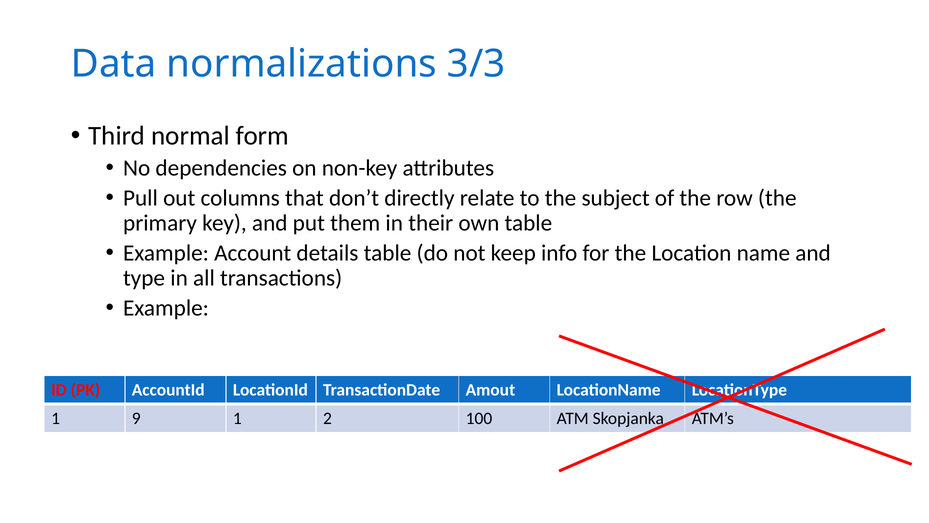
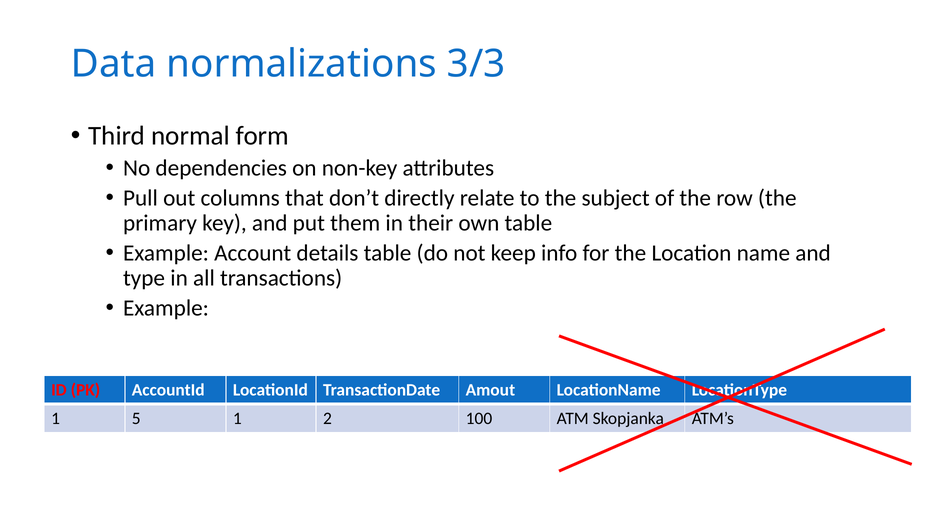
9: 9 -> 5 (136, 418)
